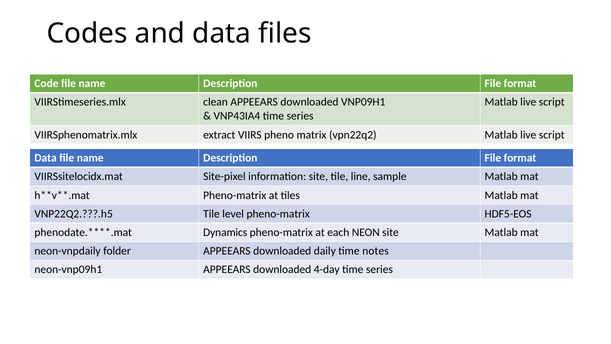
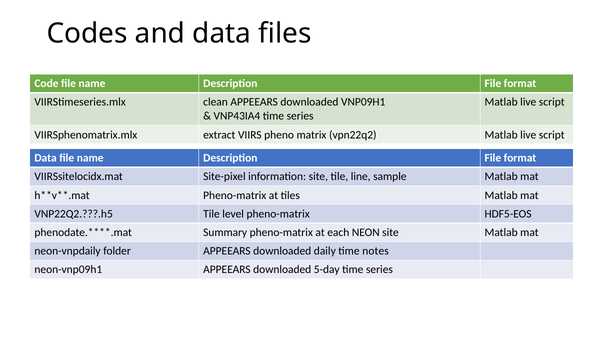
Dynamics: Dynamics -> Summary (225, 232)
4-day: 4-day -> 5-day (327, 269)
